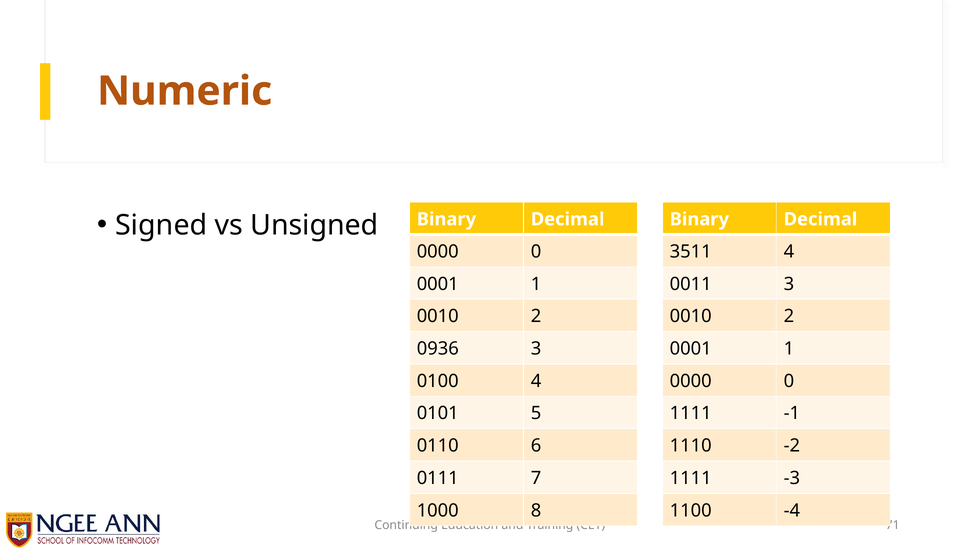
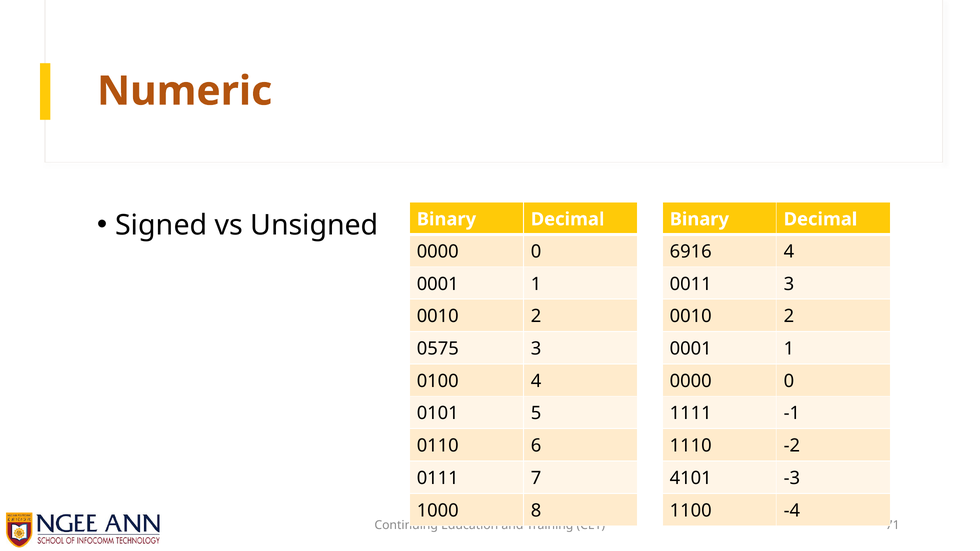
3511: 3511 -> 6916 (691, 252)
0936: 0936 -> 0575 (438, 349)
1111: 1111 -> 4101 (691, 478)
